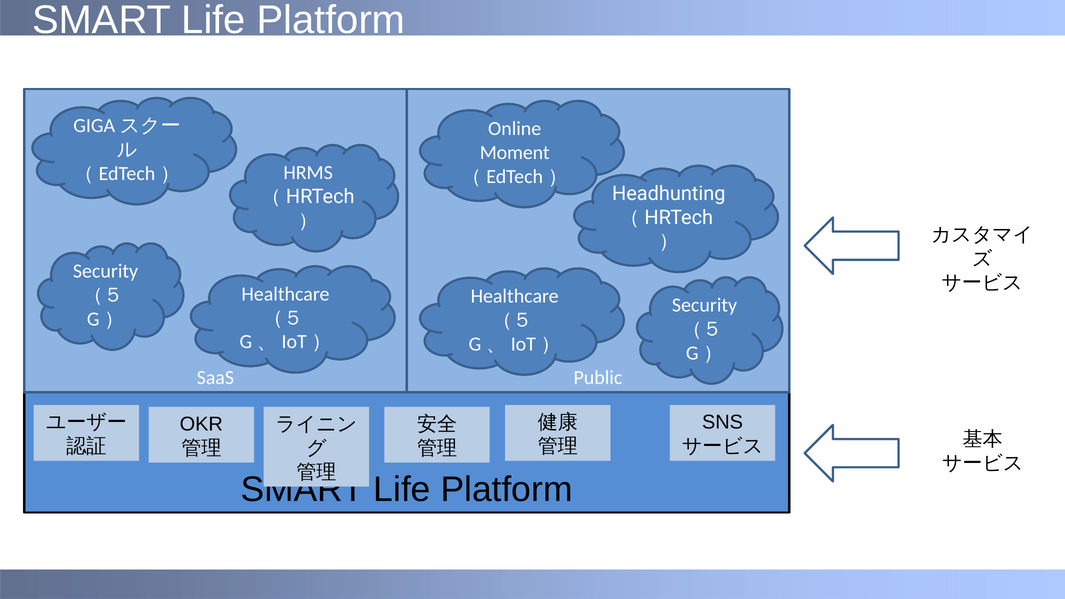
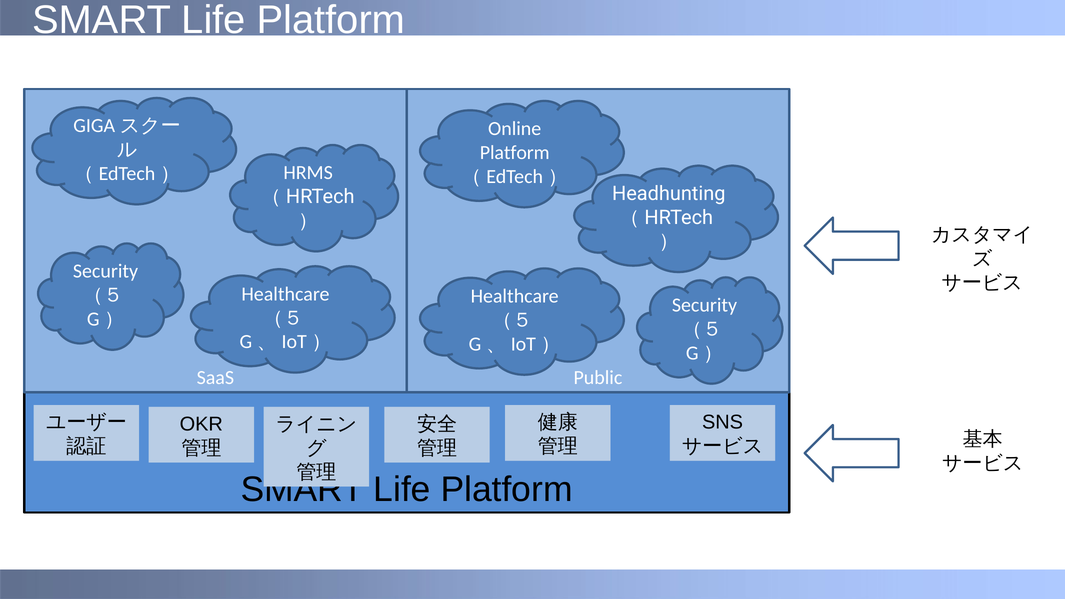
Moment: Moment -> Platform (515, 153)
